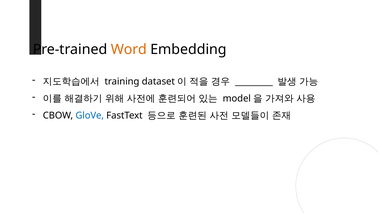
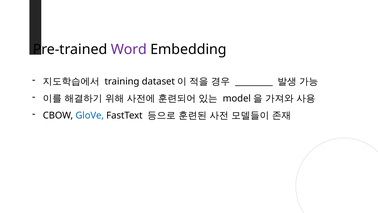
Word colour: orange -> purple (129, 49)
